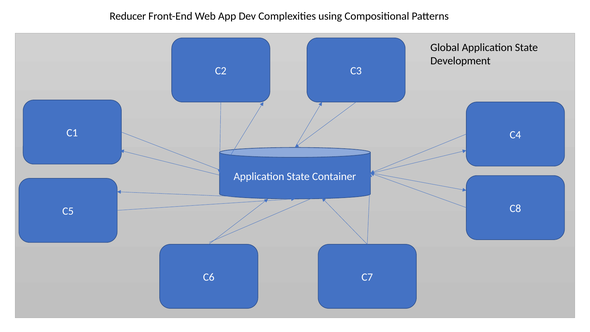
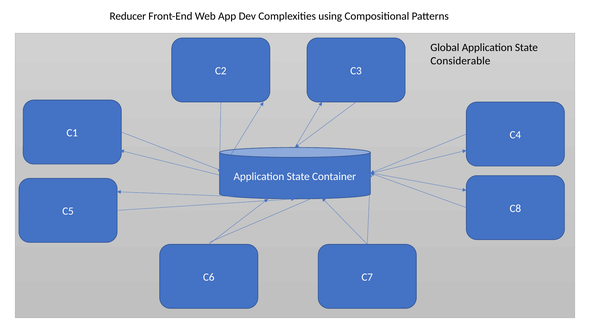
Development: Development -> Considerable (460, 61)
